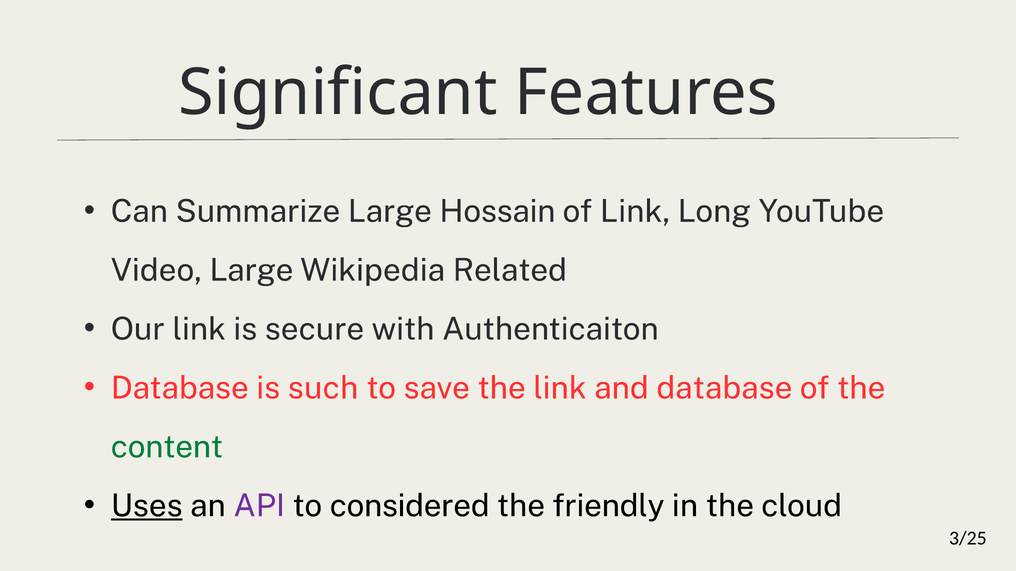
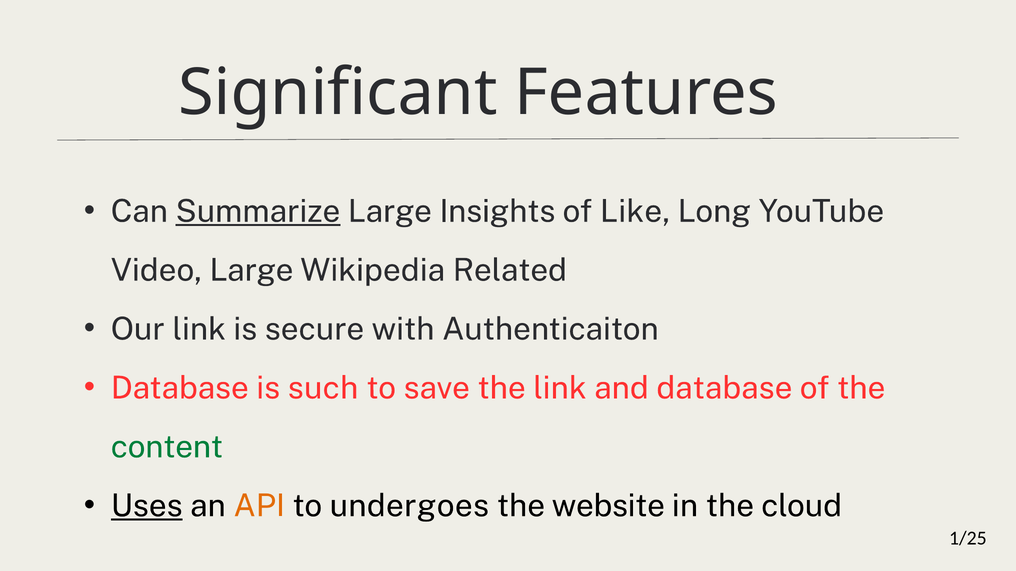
Summarize underline: none -> present (258, 212)
Hossain: Hossain -> Insights (497, 212)
of Link: Link -> Like (635, 212)
API colour: purple -> orange (259, 506)
considered: considered -> undergoes (409, 506)
friendly: friendly -> website (608, 506)
3/25: 3/25 -> 1/25 (968, 539)
